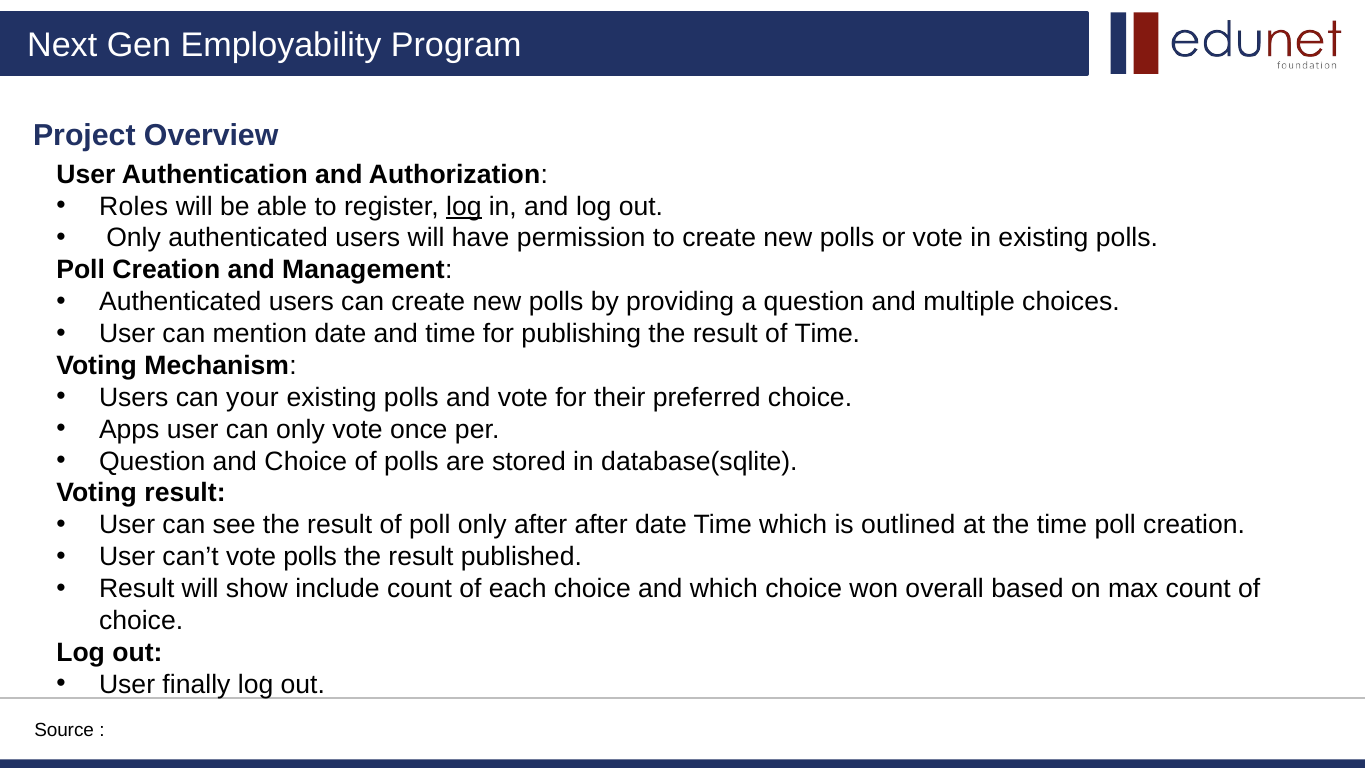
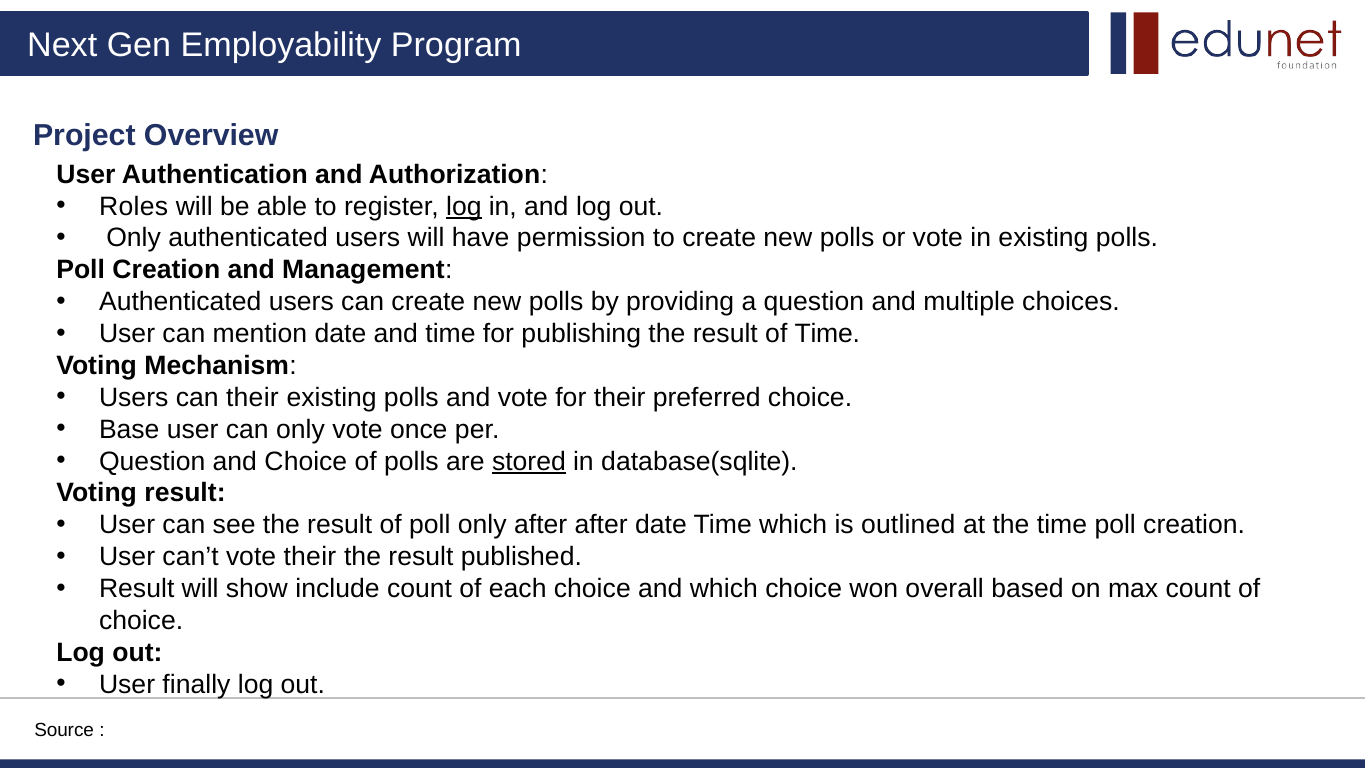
can your: your -> their (252, 398)
Apps: Apps -> Base (129, 429)
stored underline: none -> present (529, 461)
vote polls: polls -> their (310, 557)
